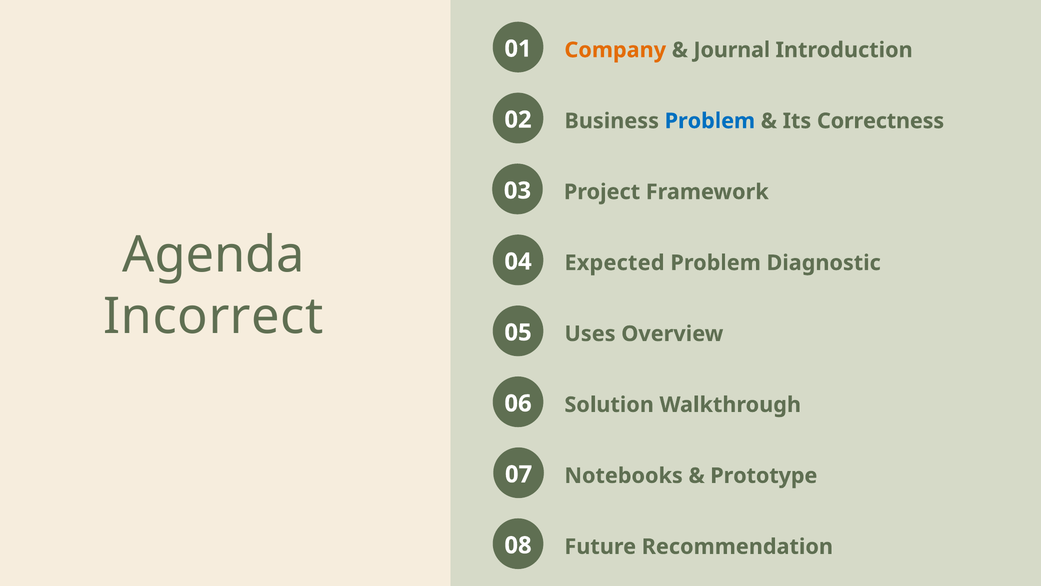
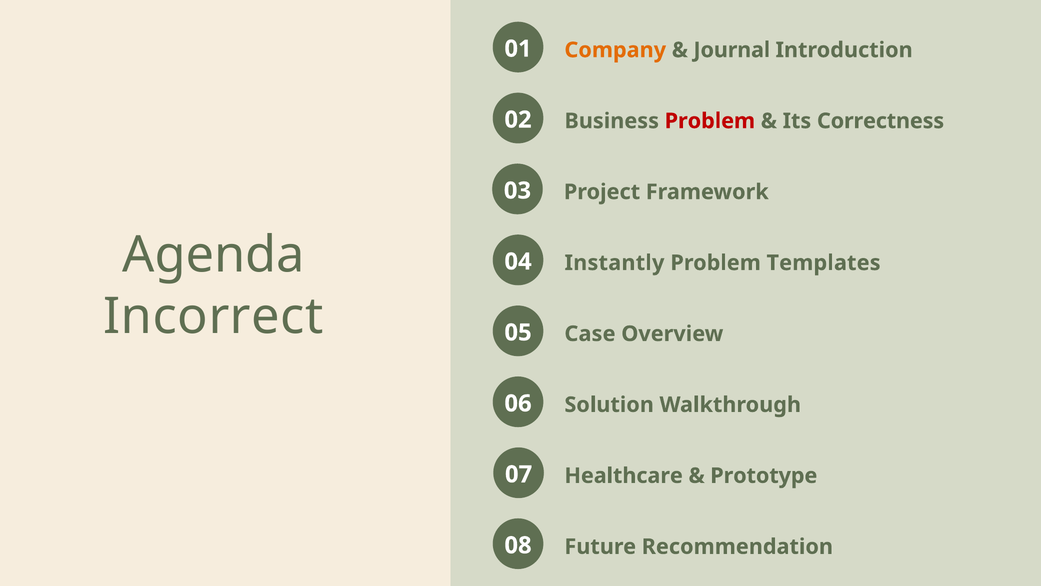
Problem colour: blue -> red (710, 121)
Expected: Expected -> Instantly (614, 263)
Diagnostic: Diagnostic -> Templates (824, 263)
Uses: Uses -> Case (590, 334)
Notebooks: Notebooks -> Healthcare (624, 475)
